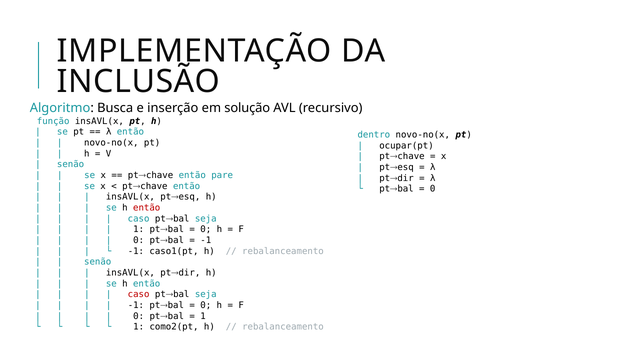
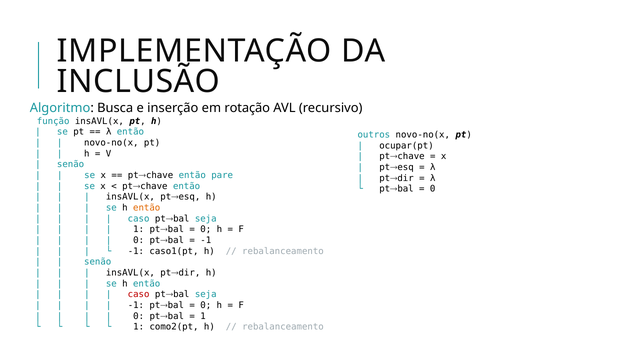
solução: solução -> rotação (247, 108)
dentro: dentro -> outros (374, 135)
então colour: red -> orange (147, 208)
